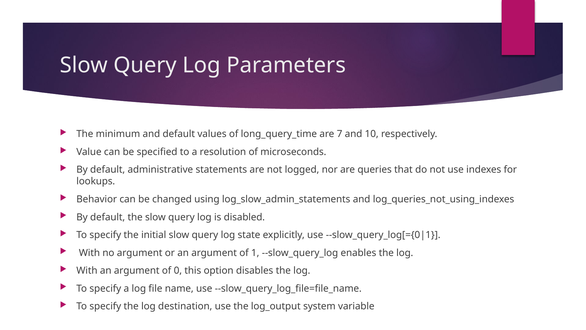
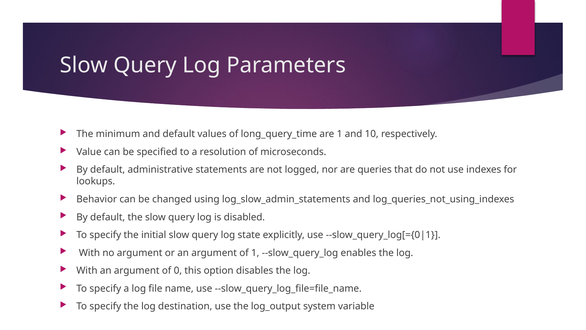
are 7: 7 -> 1 (340, 134)
